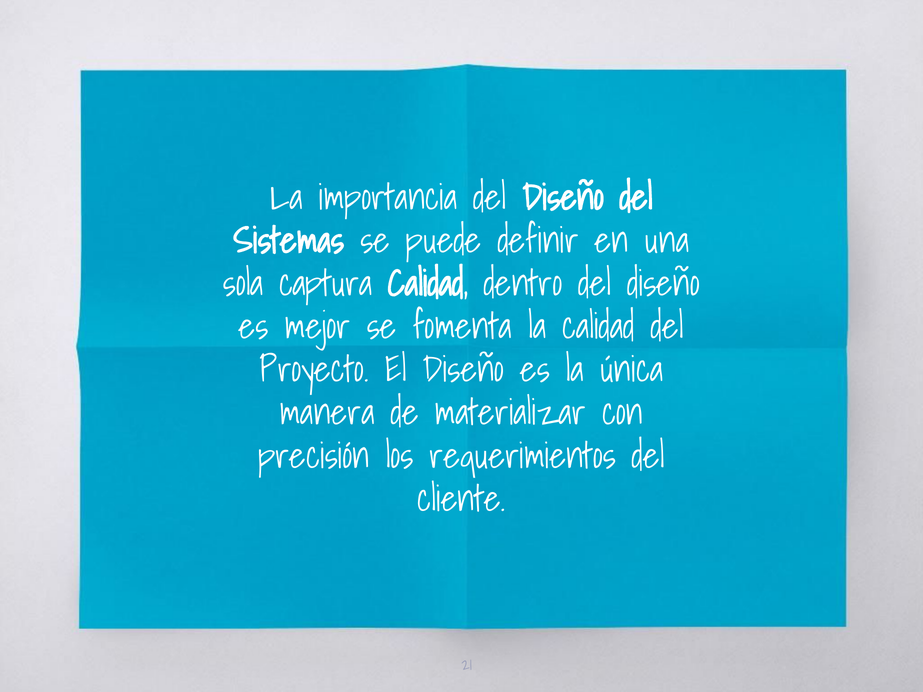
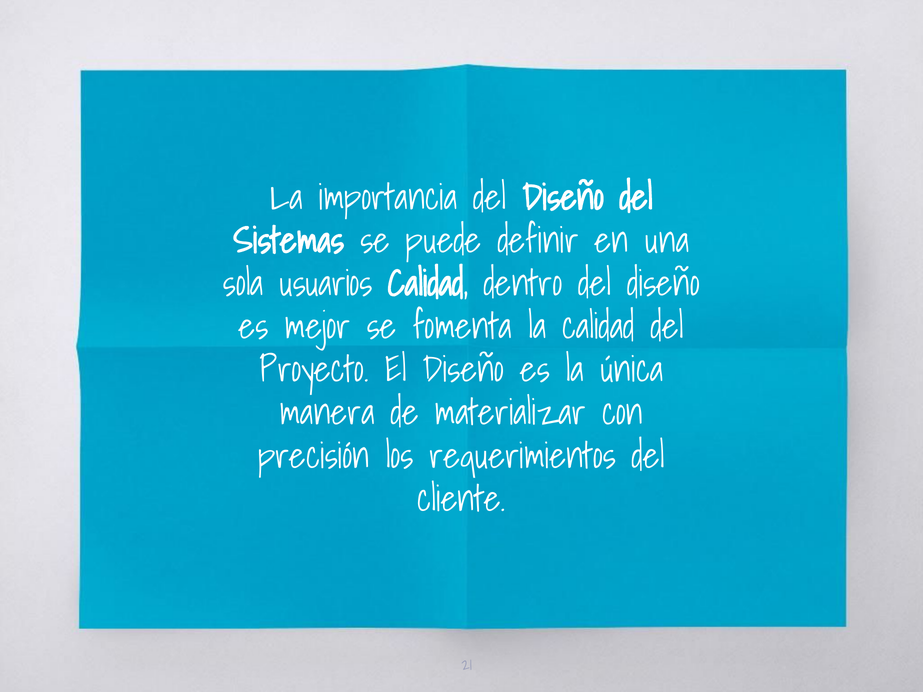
captura: captura -> usuarios (326, 284)
